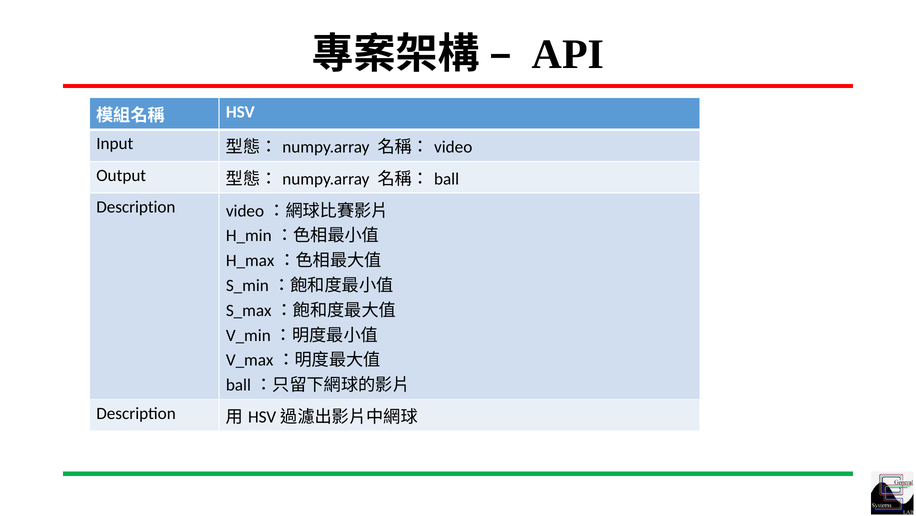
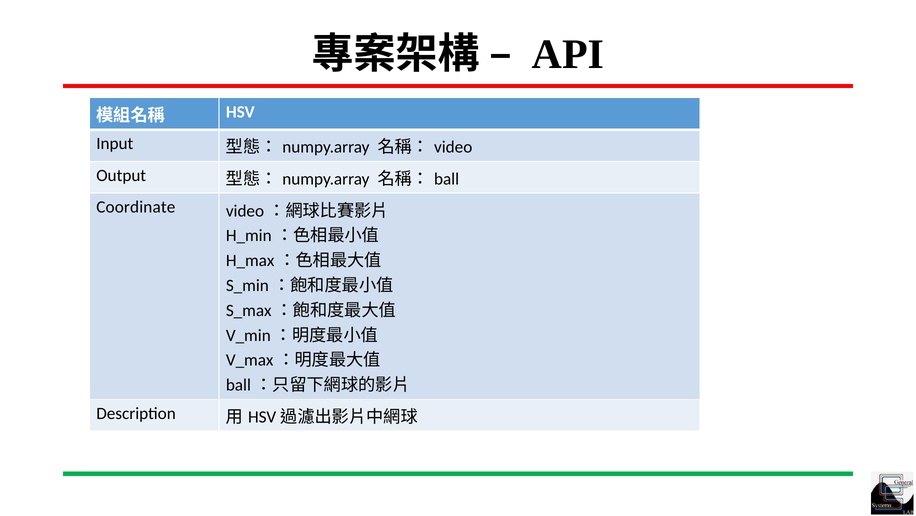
Description: Description -> Coordinate (136, 207)
